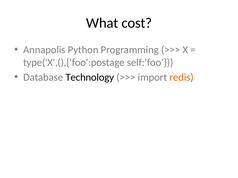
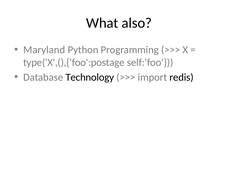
cost: cost -> also (137, 23)
Annapolis: Annapolis -> Maryland (44, 50)
redis colour: orange -> black (182, 77)
